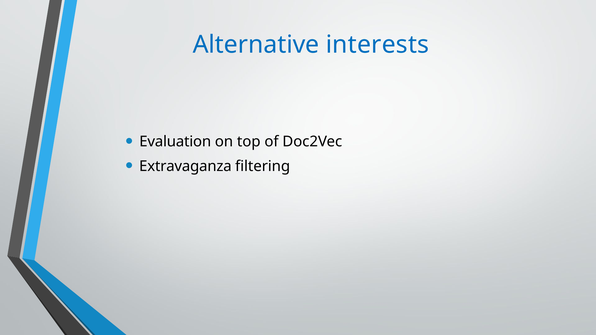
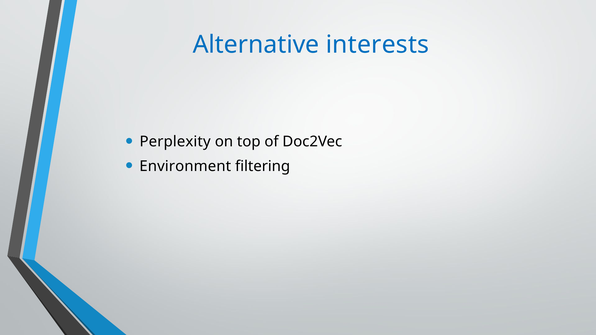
Evaluation: Evaluation -> Perplexity (175, 142)
Extravaganza: Extravaganza -> Environment (185, 166)
